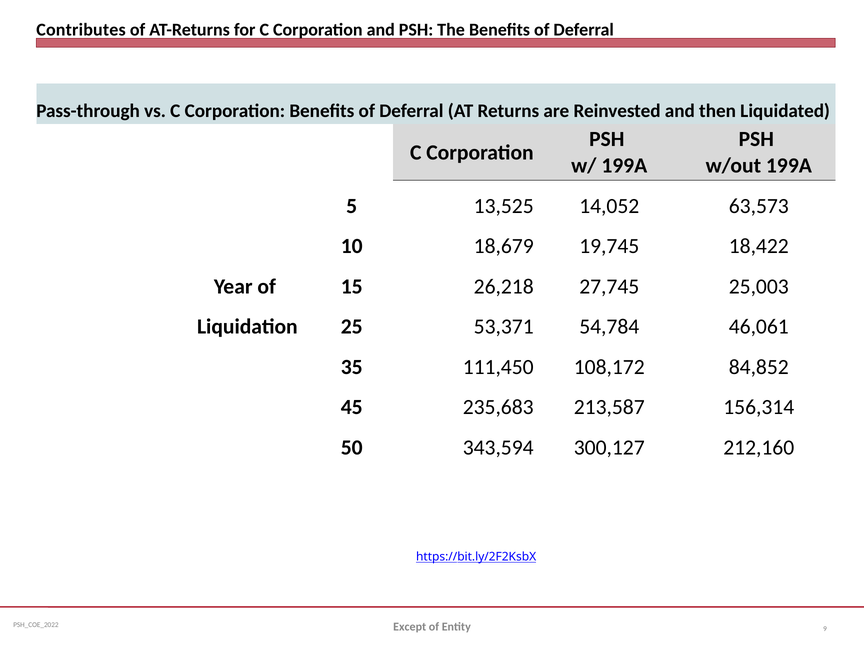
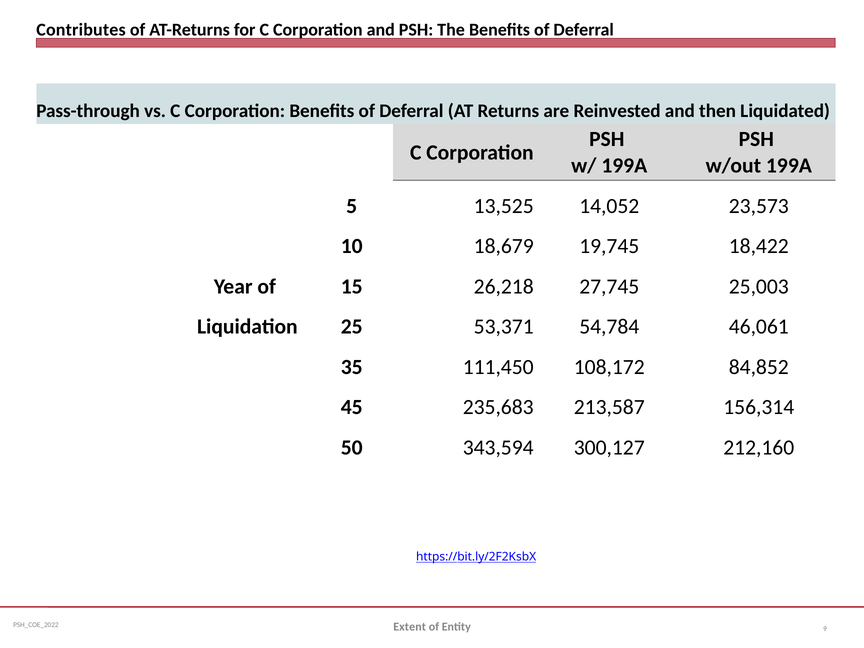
63,573: 63,573 -> 23,573 (759, 206)
Except: Except -> Extent (410, 627)
